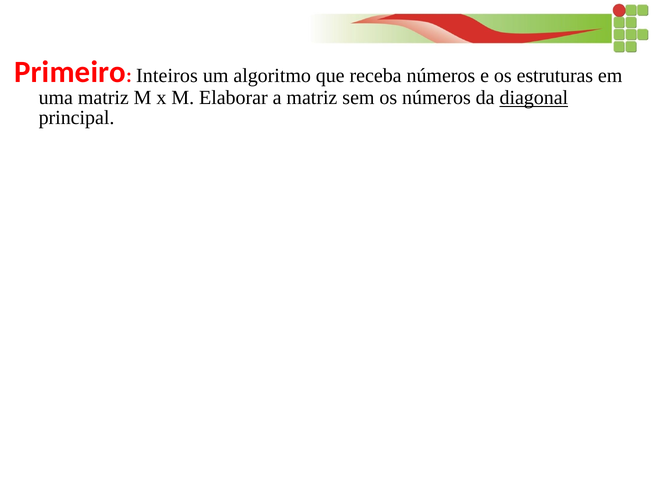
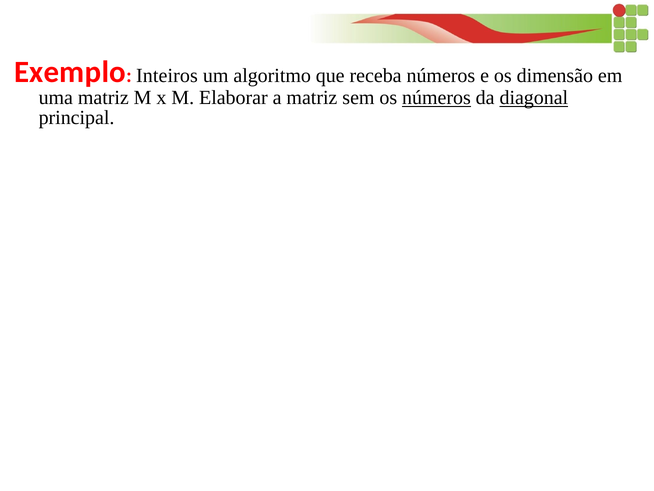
Primeiro: Primeiro -> Exemplo (70, 72)
estruturas: estruturas -> dimensão (555, 75)
números underline: none -> present (436, 98)
